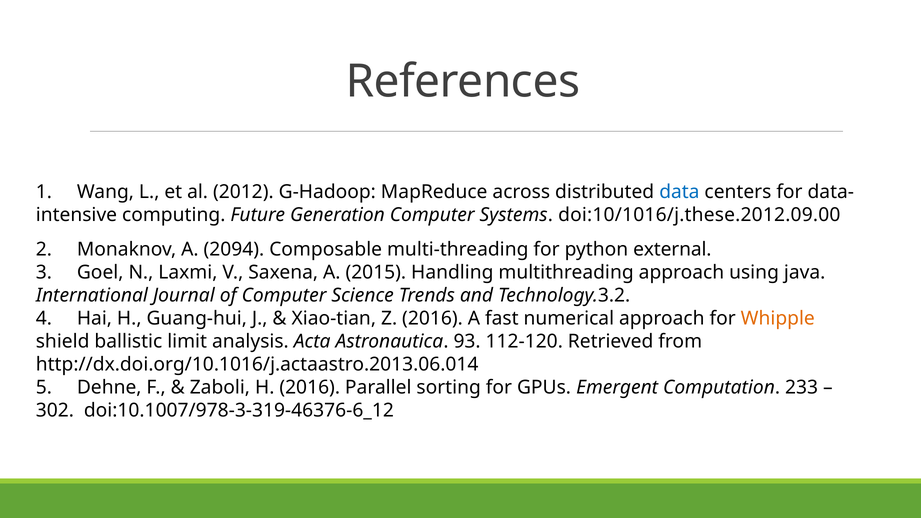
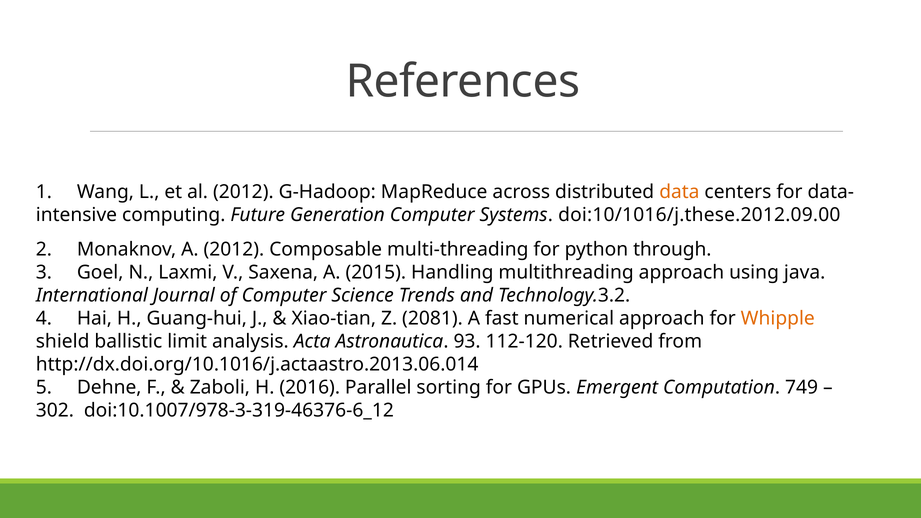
data colour: blue -> orange (679, 192)
A 2094: 2094 -> 2012 (234, 249)
external: external -> through (672, 249)
Z 2016: 2016 -> 2081 (432, 319)
233: 233 -> 749 (802, 388)
